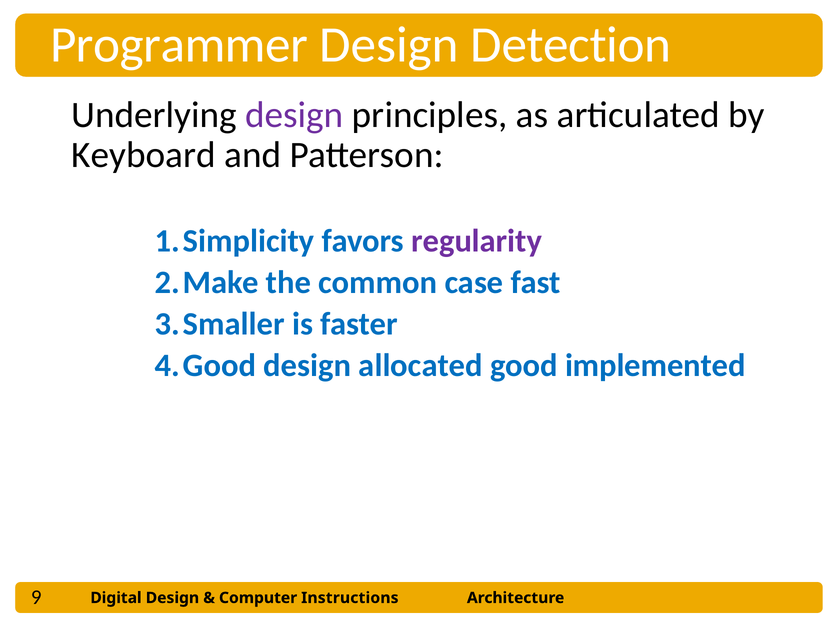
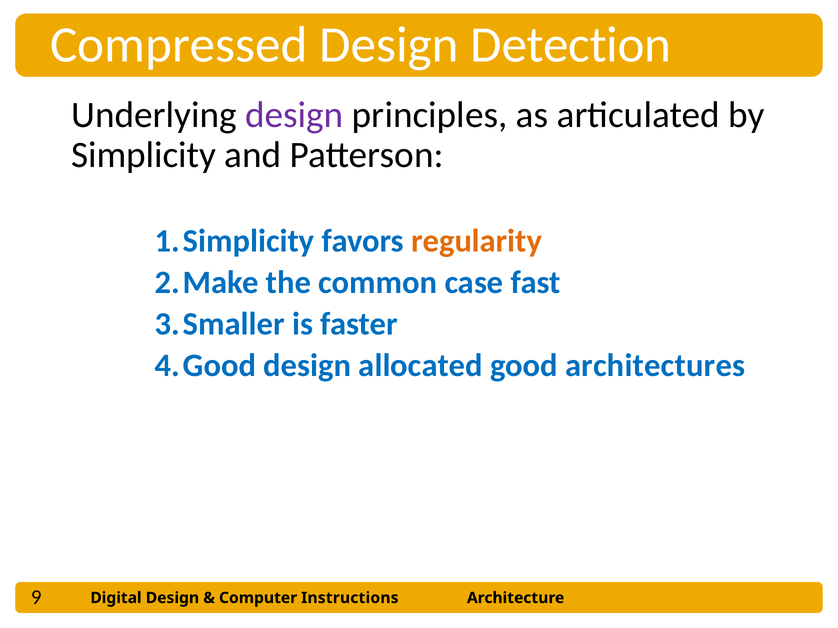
Programmer: Programmer -> Compressed (179, 45)
Keyboard: Keyboard -> Simplicity (144, 155)
regularity colour: purple -> orange (477, 241)
implemented: implemented -> architectures (655, 366)
